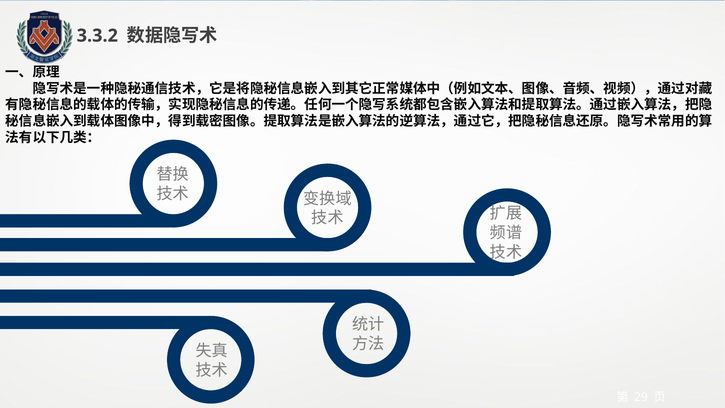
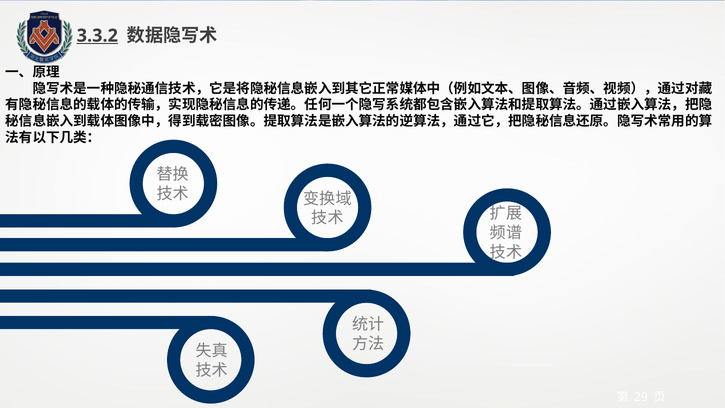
3.3.2 underline: none -> present (97, 36)
